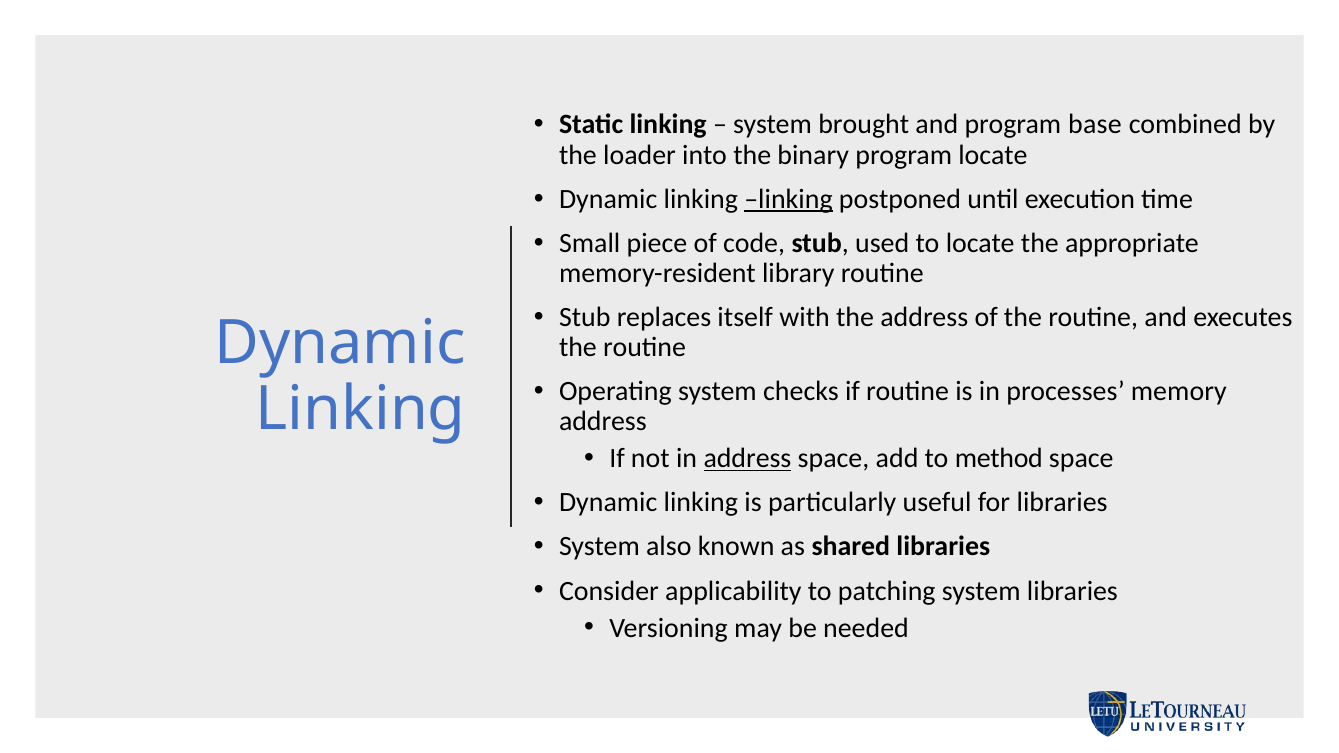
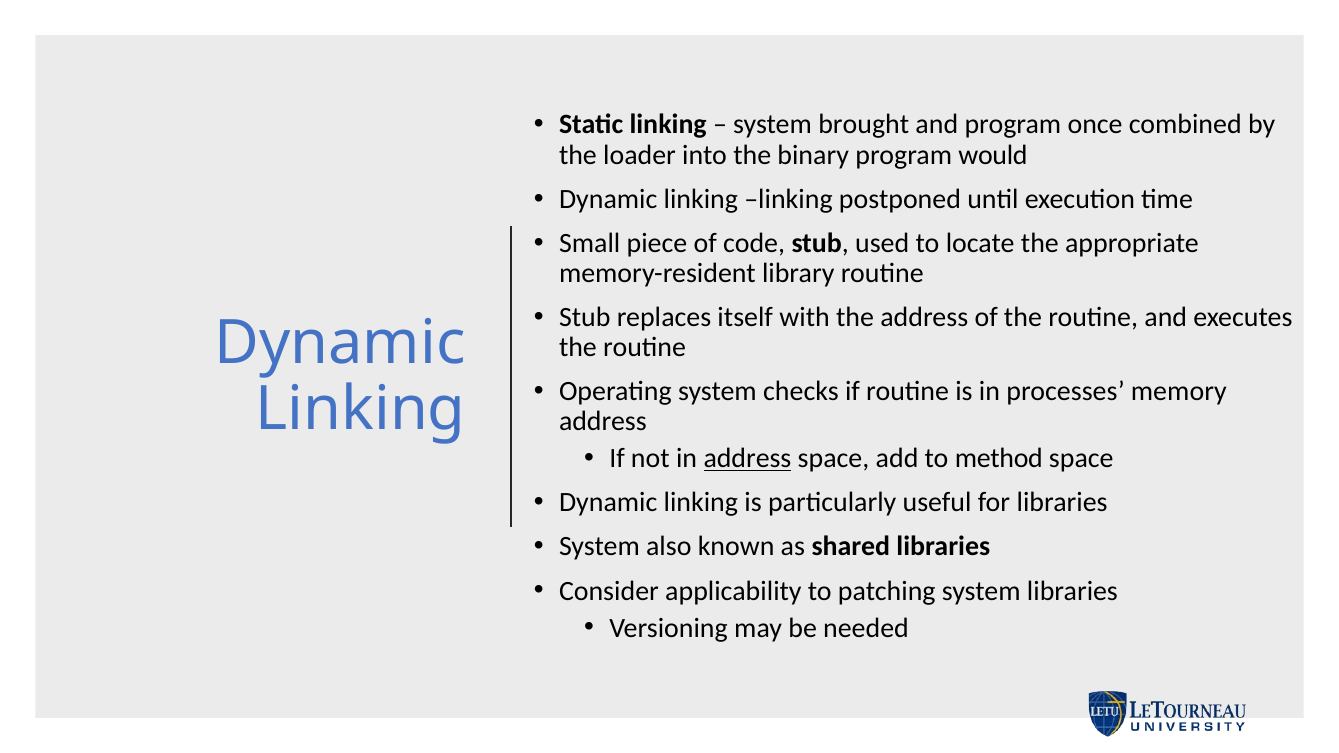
base: base -> once (1095, 125)
program locate: locate -> would (993, 155)
linking underline: present -> none (788, 199)
